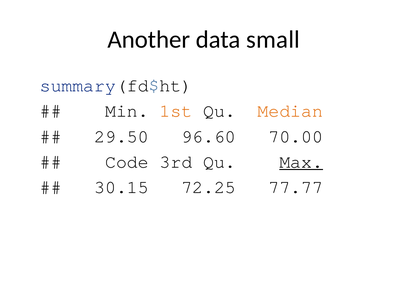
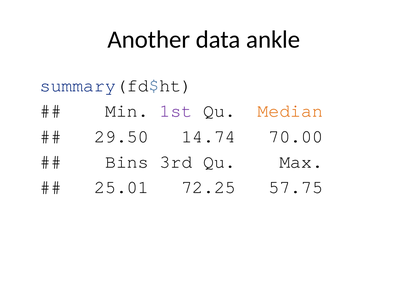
small: small -> ankle (273, 39)
1st colour: orange -> purple (176, 111)
96.60: 96.60 -> 14.74 (209, 136)
Code: Code -> Bins (127, 162)
Max underline: present -> none (301, 162)
30.15: 30.15 -> 25.01 (121, 187)
77.77: 77.77 -> 57.75 (296, 187)
